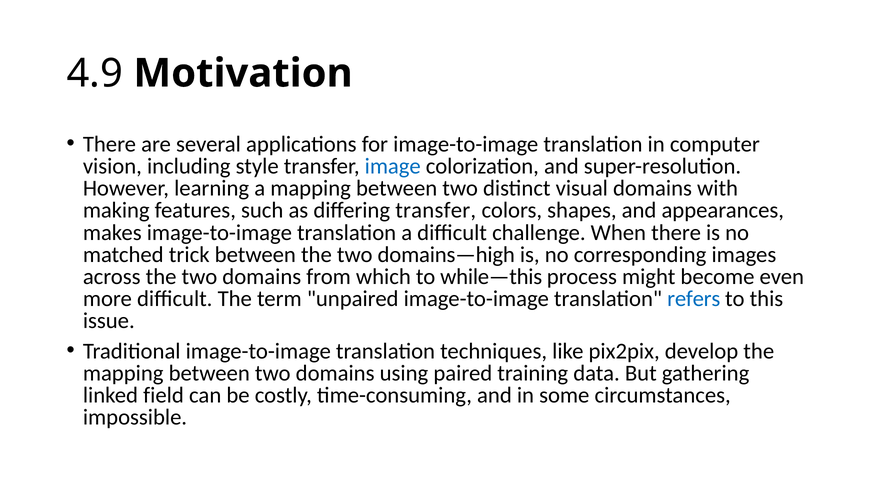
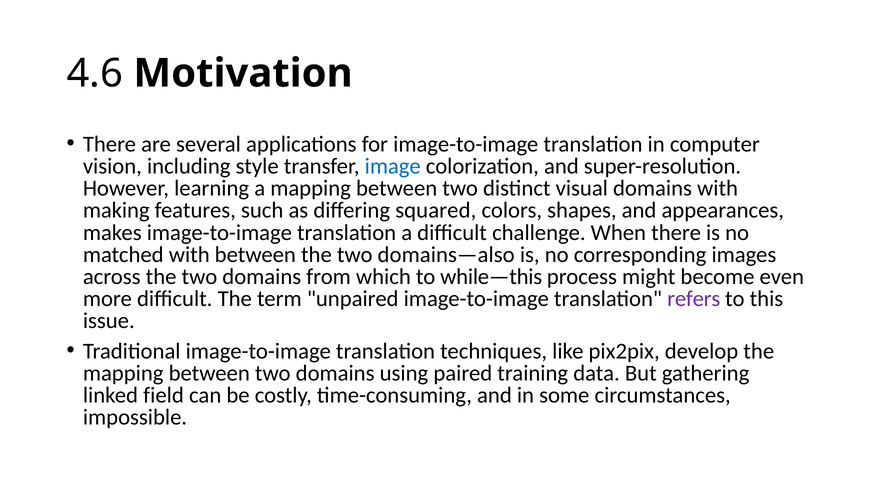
4.9: 4.9 -> 4.6 (95, 73)
differing transfer: transfer -> squared (436, 210)
matched trick: trick -> with (189, 255)
domains—high: domains—high -> domains—also (446, 255)
refers colour: blue -> purple (694, 299)
